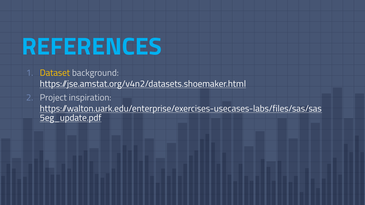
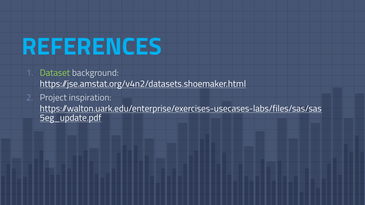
Dataset colour: yellow -> light green (55, 73)
